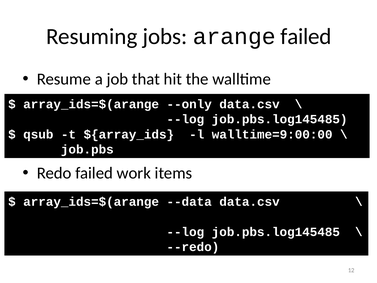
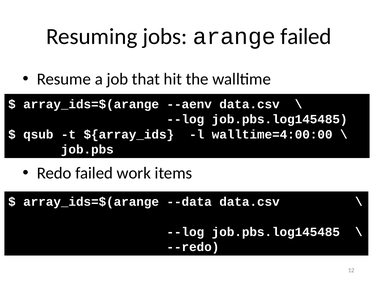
--only: --only -> --aenv (189, 104)
walltime=9:00:00: walltime=9:00:00 -> walltime=4:00:00 (272, 134)
